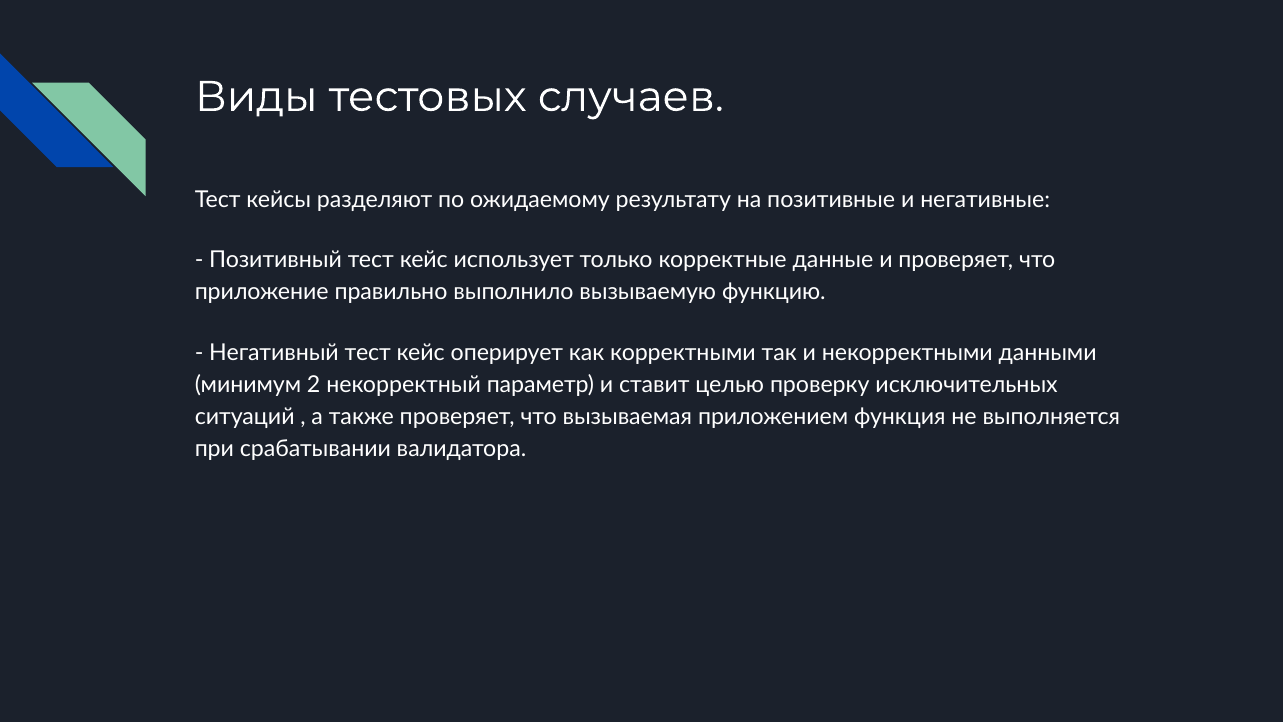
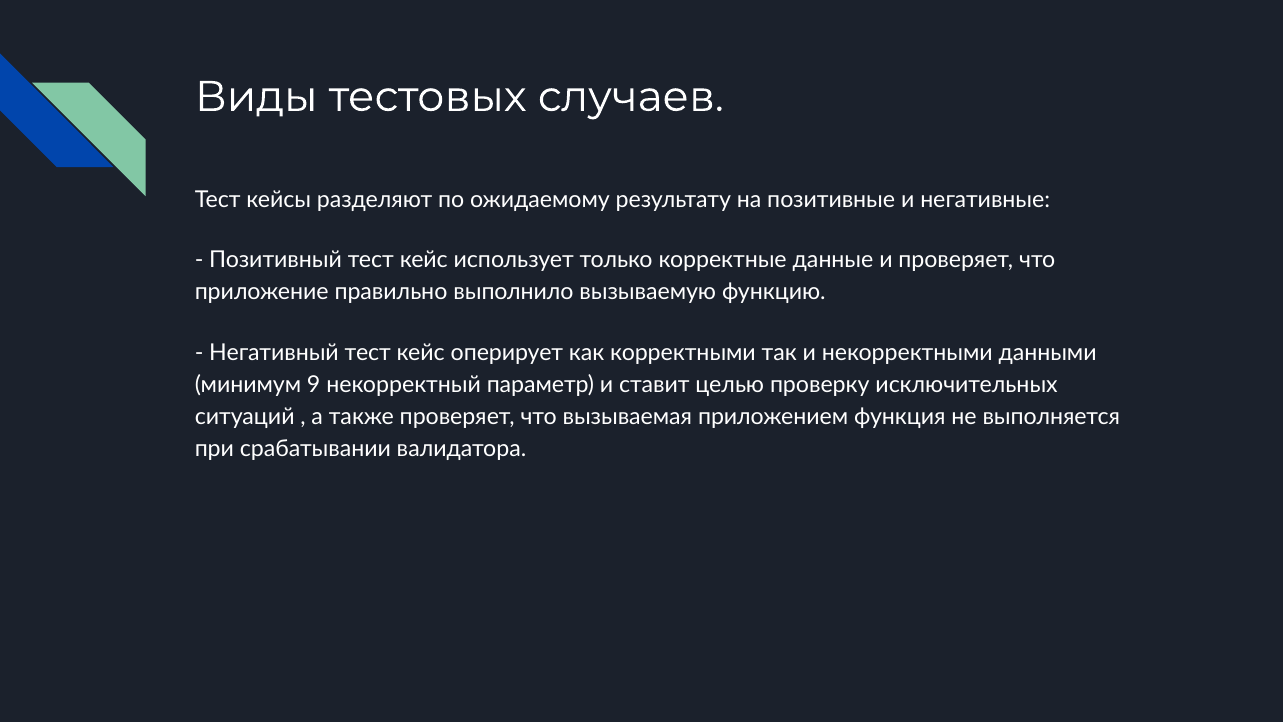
2: 2 -> 9 (314, 385)
